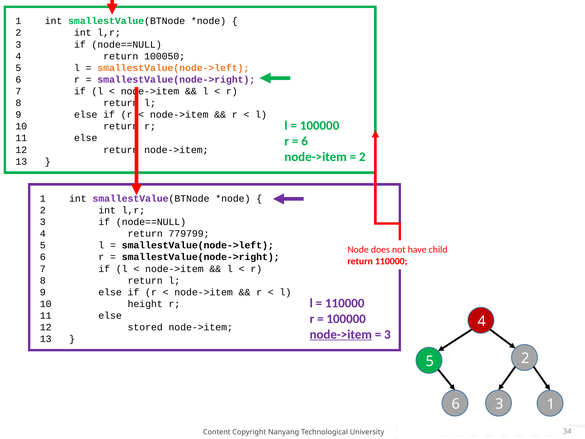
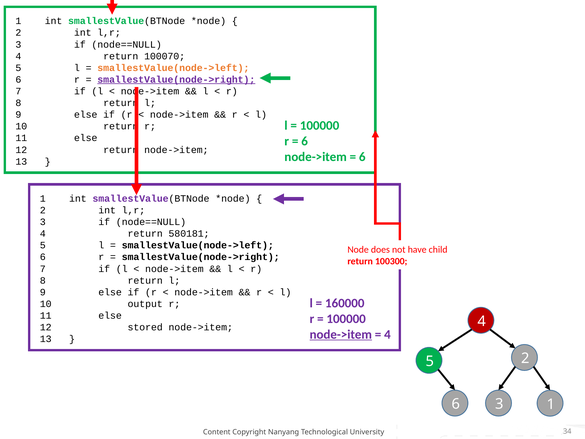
100050: 100050 -> 100070 (165, 56)
smallestValue(node->right underline: none -> present (176, 80)
2: 2 -> 6 (362, 157)
779799: 779799 -> 580181 (189, 234)
return 110000: 110000 -> 100300 (391, 261)
110000: 110000 -> 160000 (345, 303)
height: height -> output (145, 304)
3: 3 -> 4 (387, 334)
